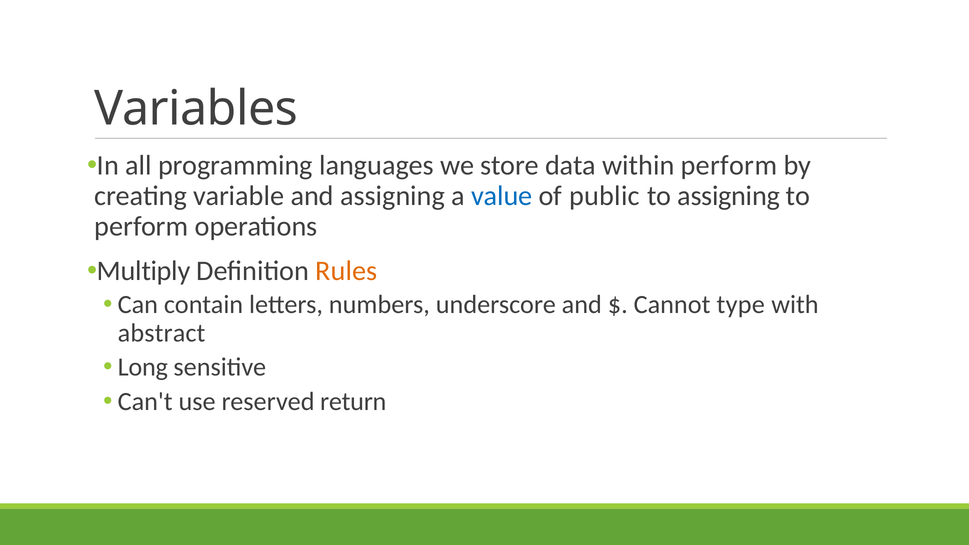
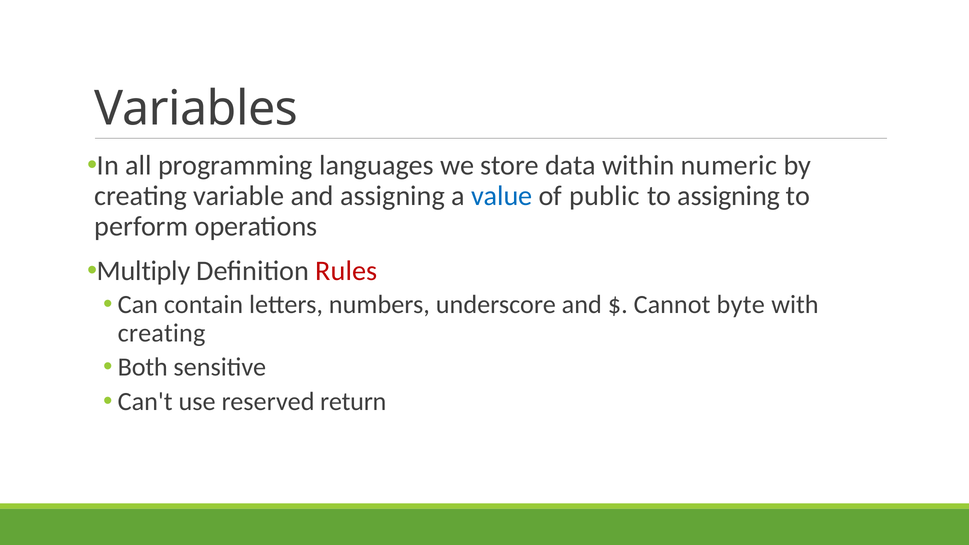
within perform: perform -> numeric (729, 165)
Rules colour: orange -> red (346, 271)
type: type -> byte (741, 305)
abstract: abstract -> creating (162, 333)
Long: Long -> Both (143, 367)
